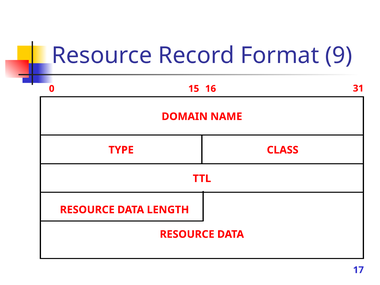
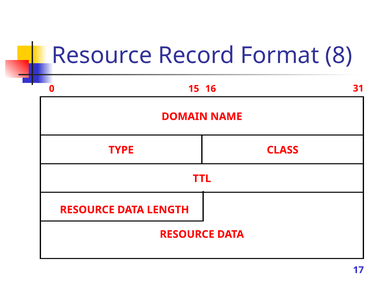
9: 9 -> 8 (339, 55)
